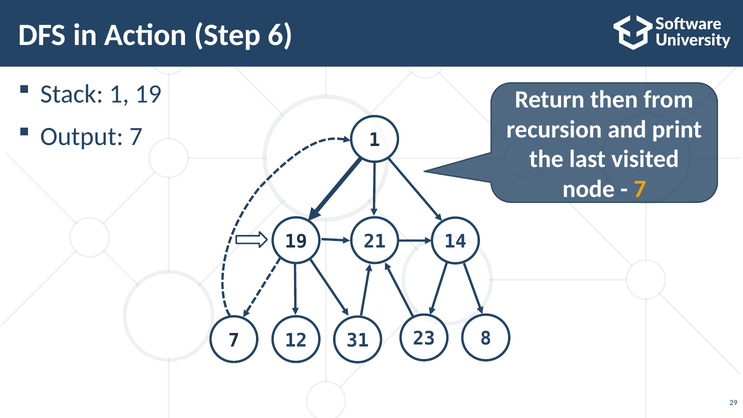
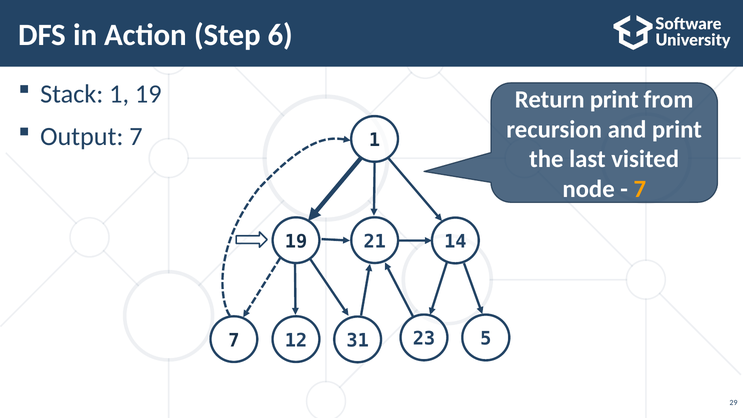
Return then: then -> print (614, 100)
8: 8 -> 5 (486, 339)
